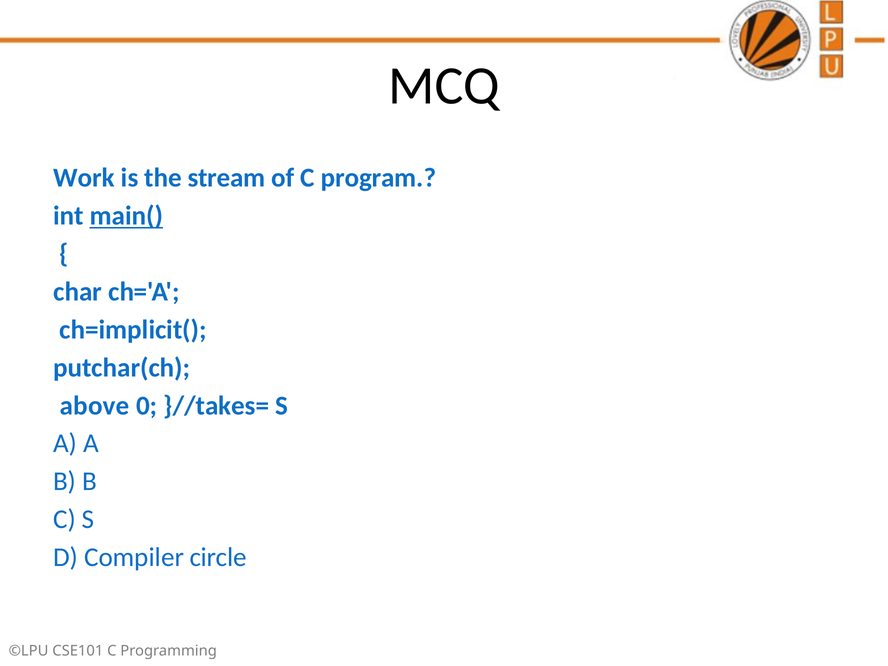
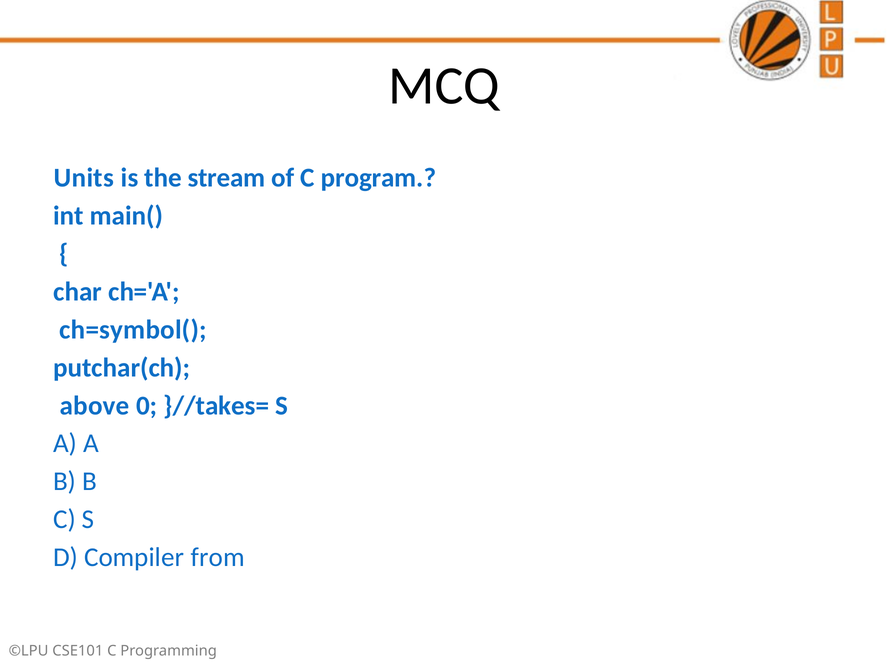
Work: Work -> Units (84, 178)
main( underline: present -> none (126, 216)
ch=implicit(: ch=implicit( -> ch=symbol( (133, 330)
circle: circle -> from (218, 557)
